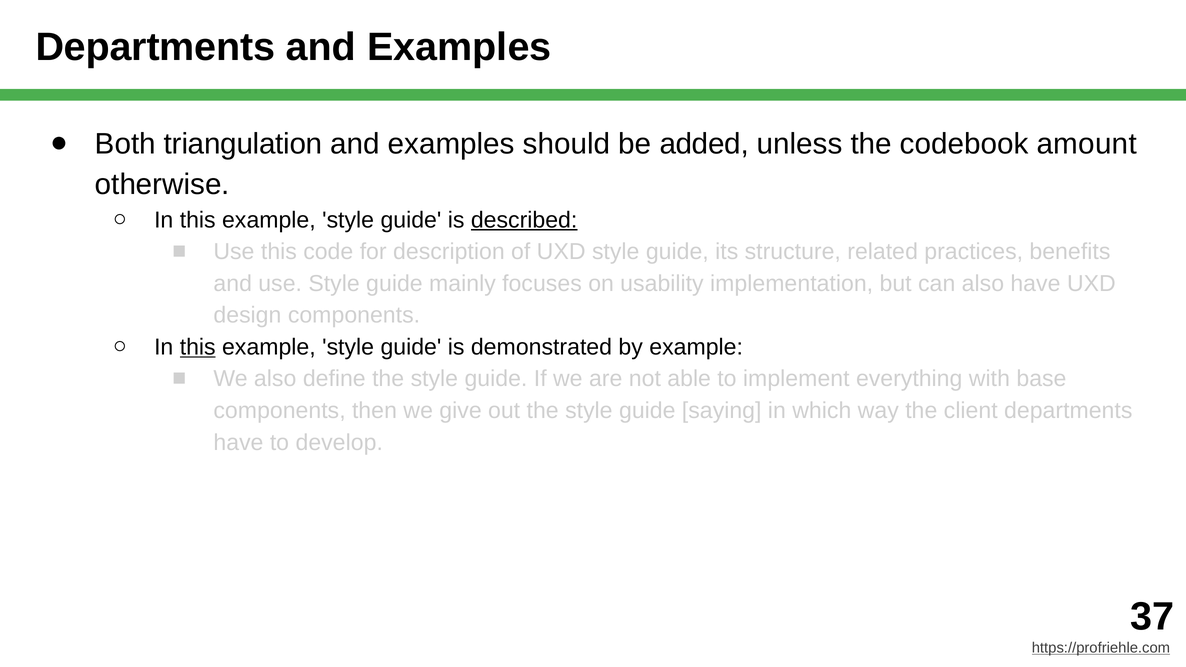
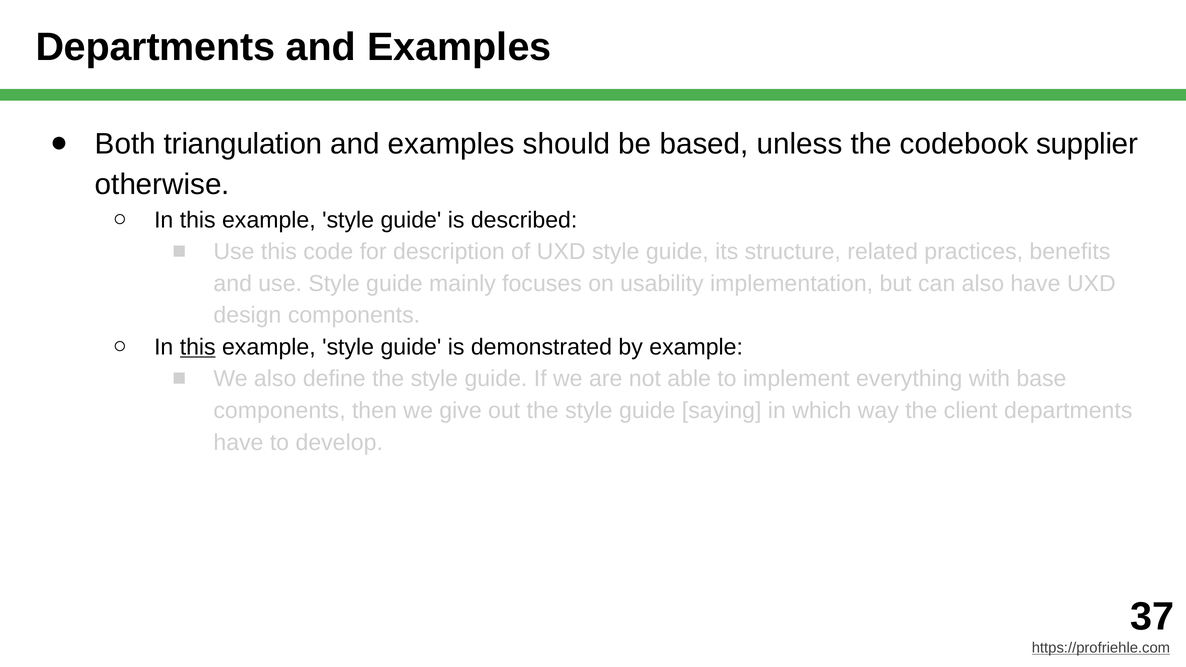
added: added -> based (704, 144)
amount: amount -> supplier (1087, 144)
described underline: present -> none (524, 220)
